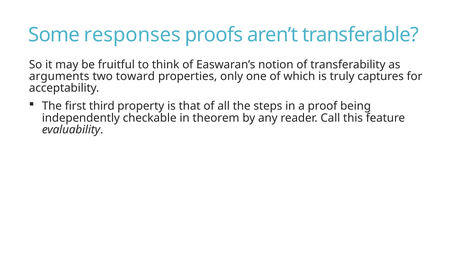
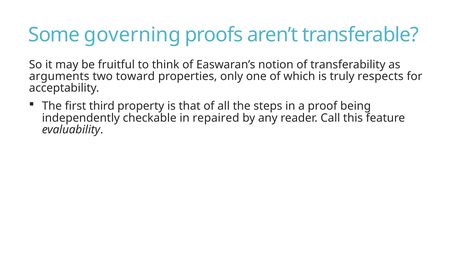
responses: responses -> governing (132, 35)
captures: captures -> respects (381, 76)
theorem: theorem -> repaired (216, 118)
